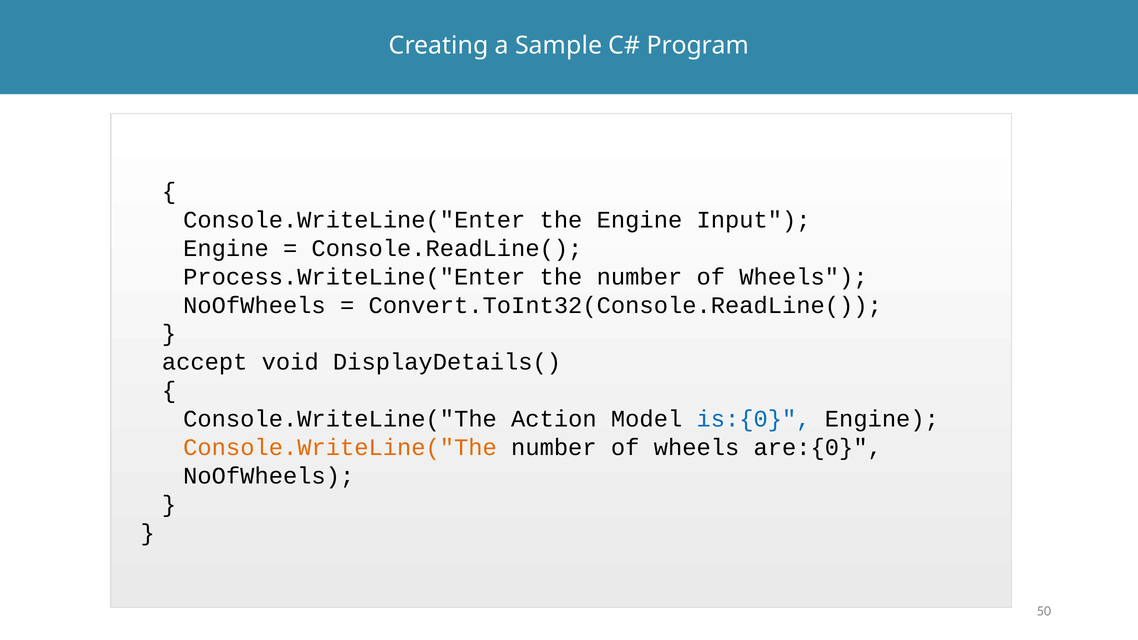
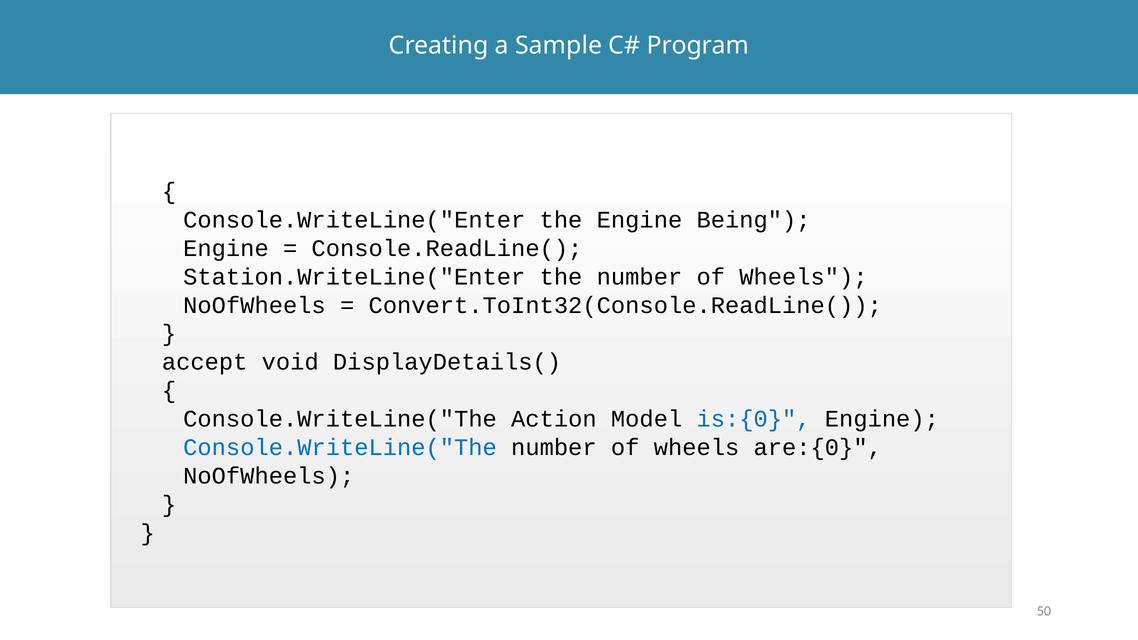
Input: Input -> Being (754, 220)
Process.WriteLine("Enter: Process.WriteLine("Enter -> Station.WriteLine("Enter (354, 277)
Console.WriteLine("The colour: orange -> blue (340, 448)
